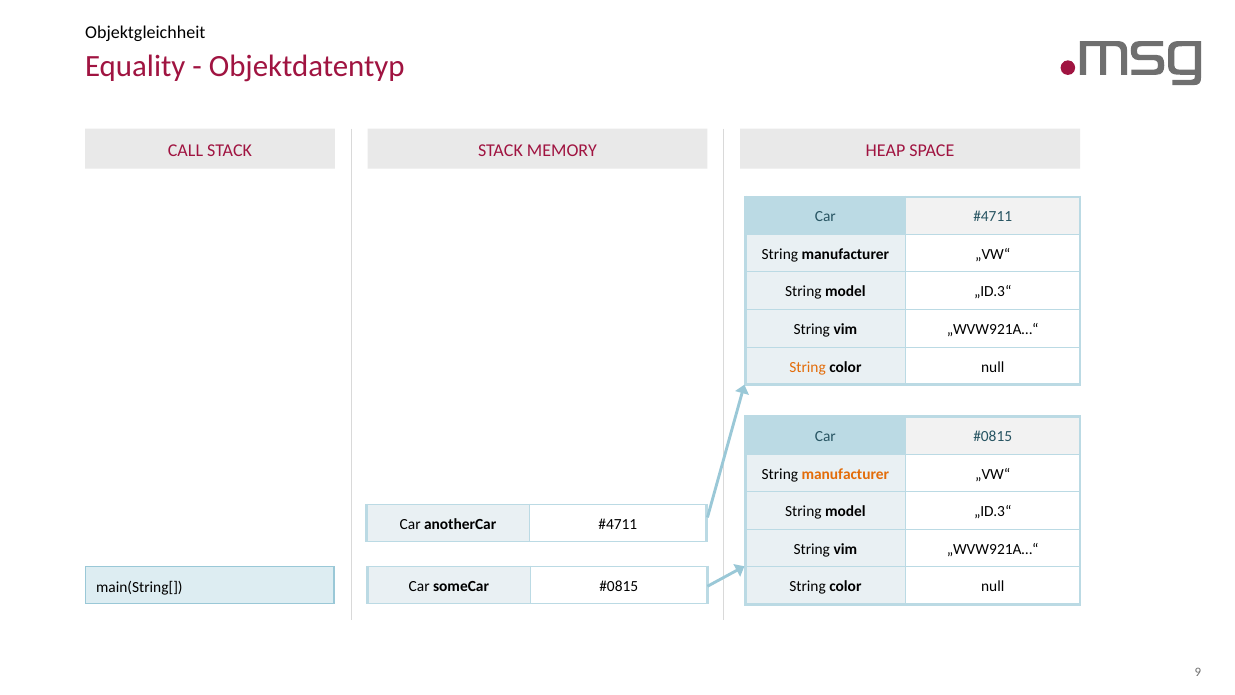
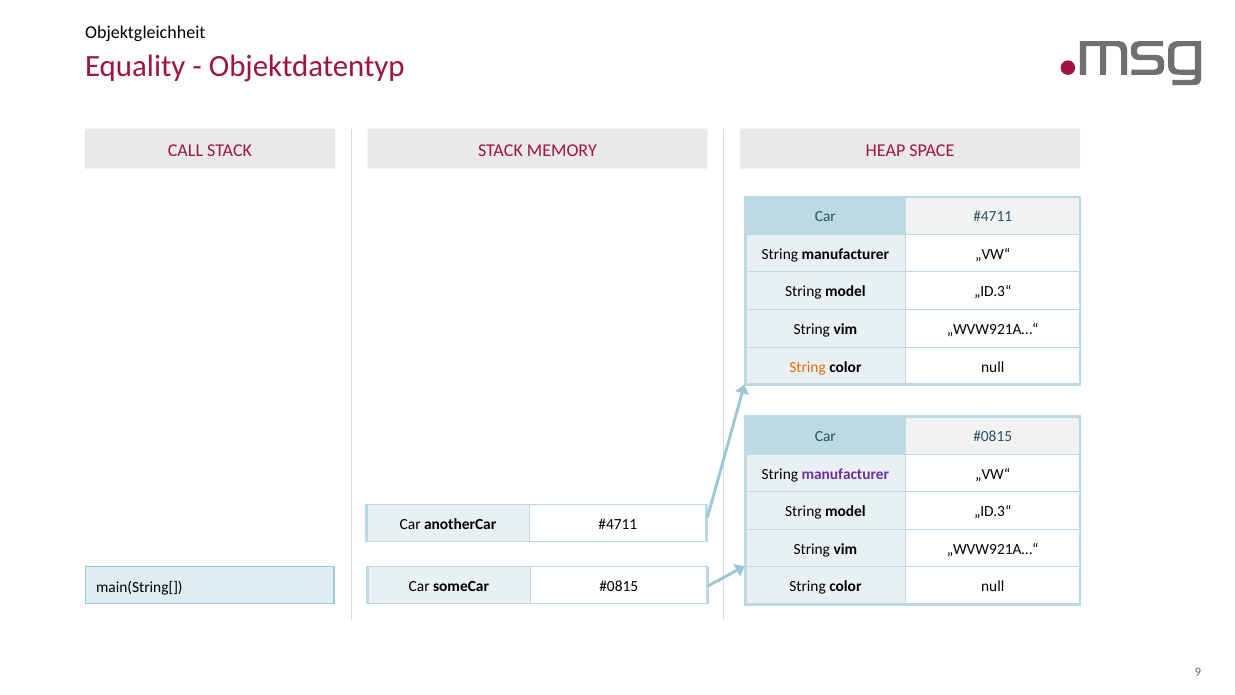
manufacturer colour: orange -> purple (845, 474)
